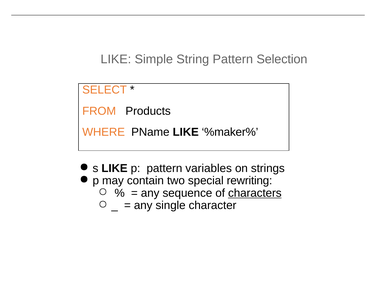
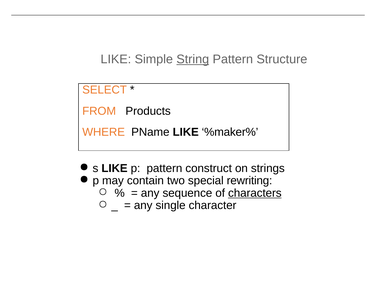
String underline: none -> present (193, 59)
Selection: Selection -> Structure (282, 59)
variables: variables -> construct (209, 168)
